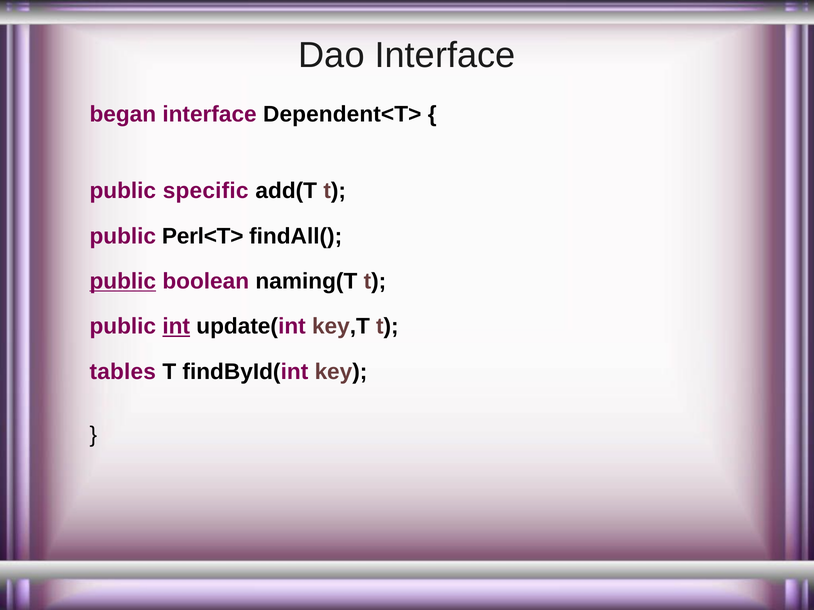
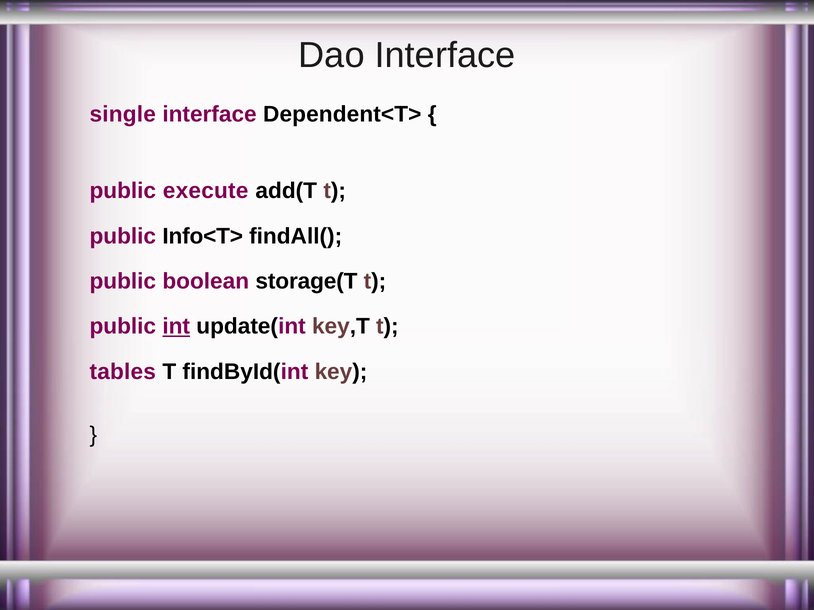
began: began -> single (123, 114)
specific: specific -> execute (206, 191)
Perl<T>: Perl<T> -> Info<T> (203, 236)
public underline: present -> none (123, 282)
naming(T: naming(T -> storage(T (306, 282)
